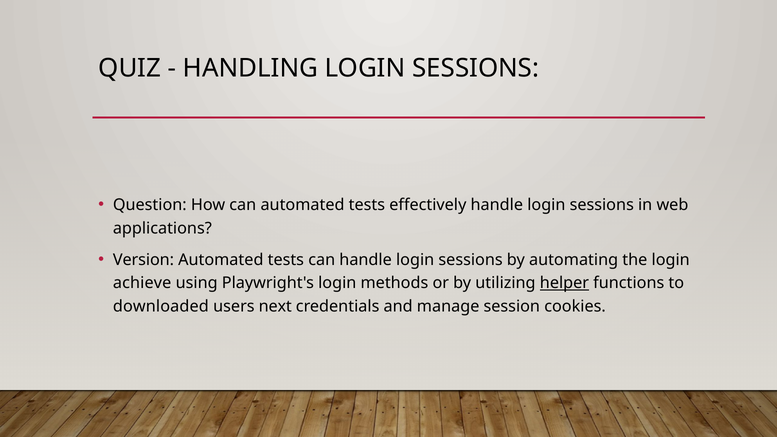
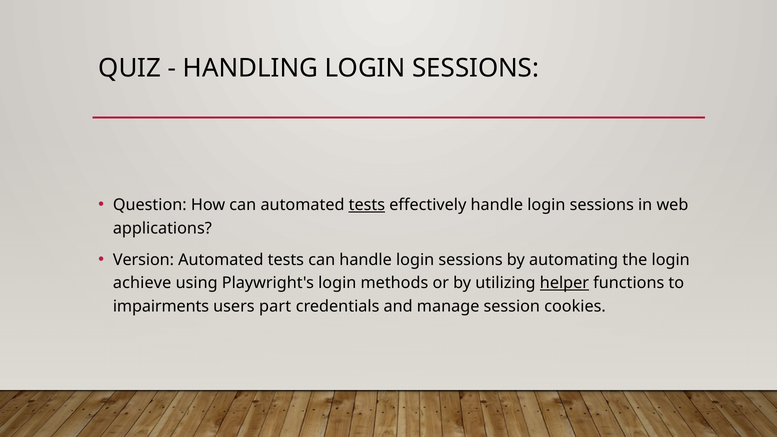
tests underline: none -> present (367, 205)
downloaded: downloaded -> impairments (161, 306)
next: next -> part (275, 306)
